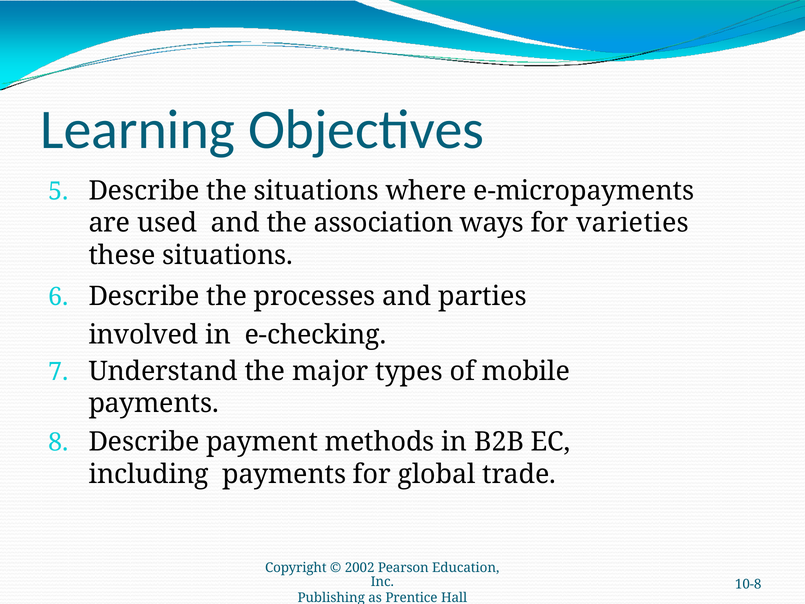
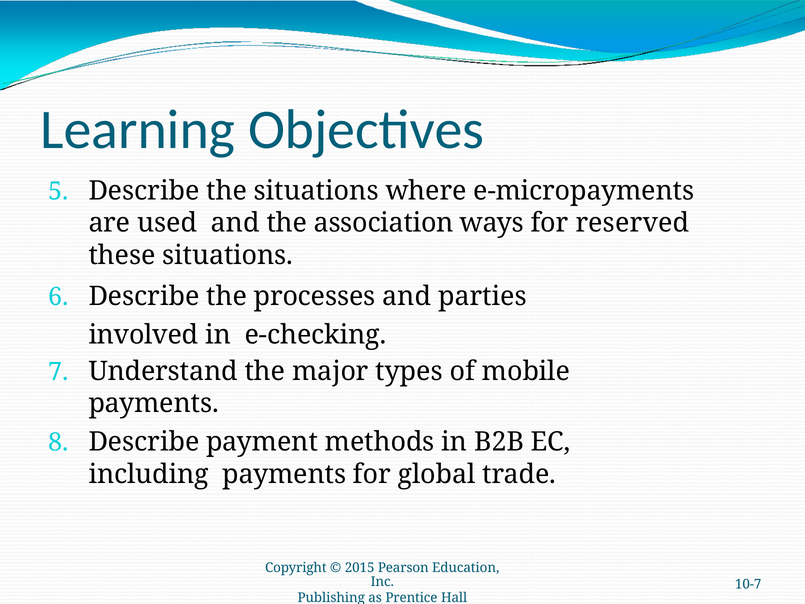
varieties: varieties -> reserved (633, 223)
2002: 2002 -> 2015 (360, 568)
10-8: 10-8 -> 10-7 (748, 584)
